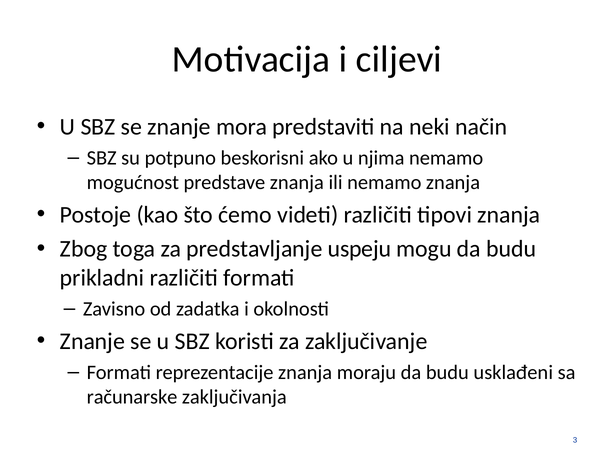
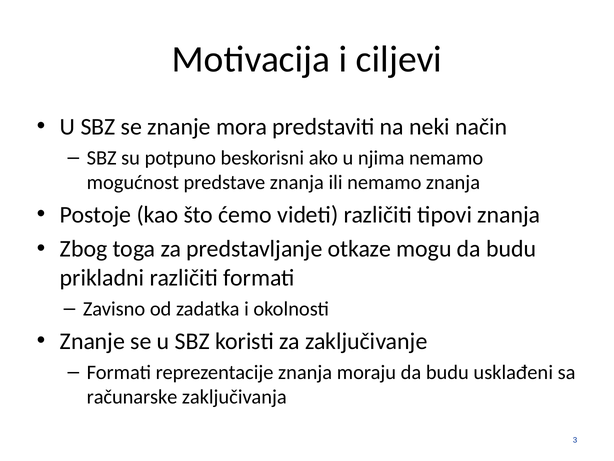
uspeju: uspeju -> otkaze (359, 249)
